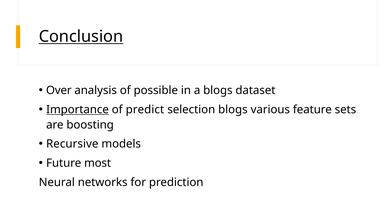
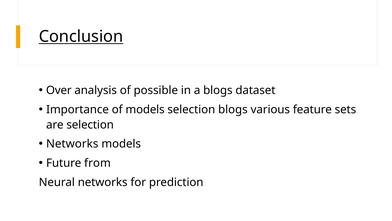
Importance underline: present -> none (77, 109)
of predict: predict -> models (145, 109)
are boosting: boosting -> selection (90, 124)
Recursive: Recursive -> Networks (72, 144)
most: most -> from (97, 163)
